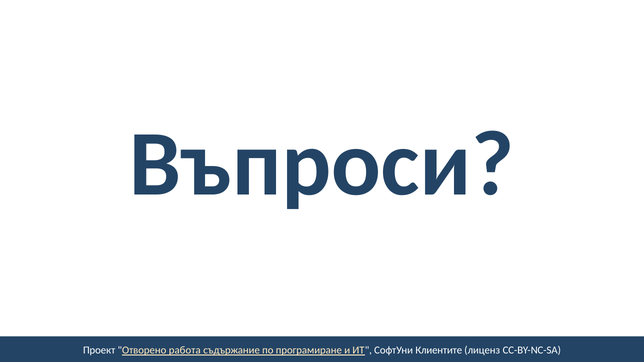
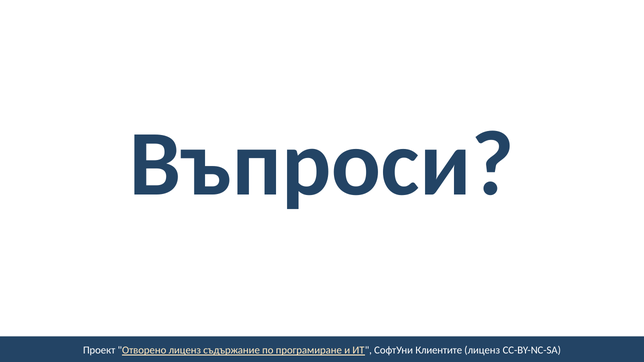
Отворено работа: работа -> лиценз (185, 351)
